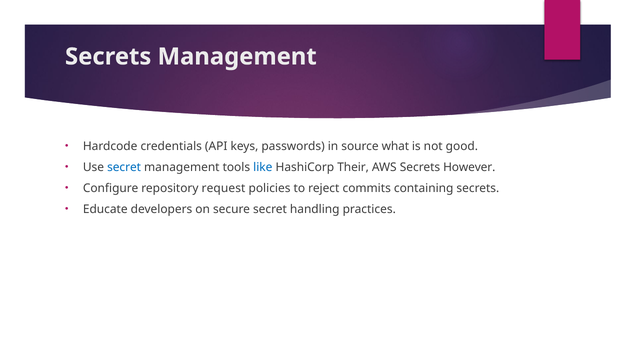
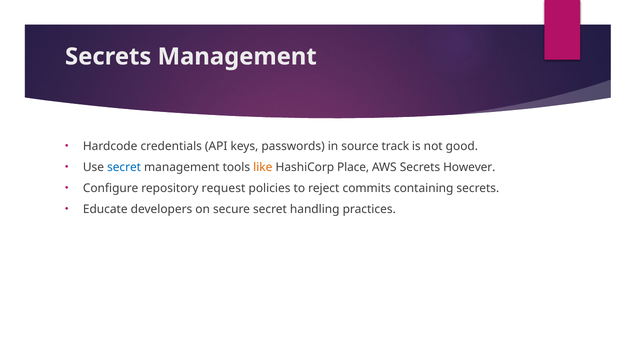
what: what -> track (395, 146)
like colour: blue -> orange (263, 167)
Their: Their -> Place (353, 167)
